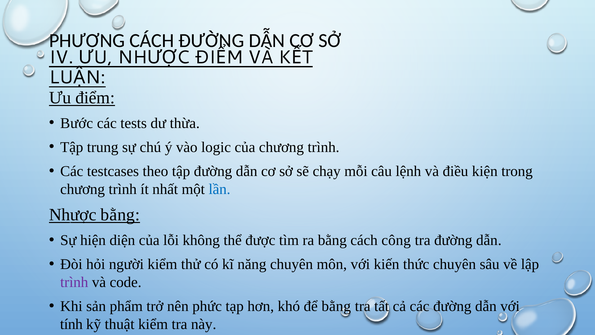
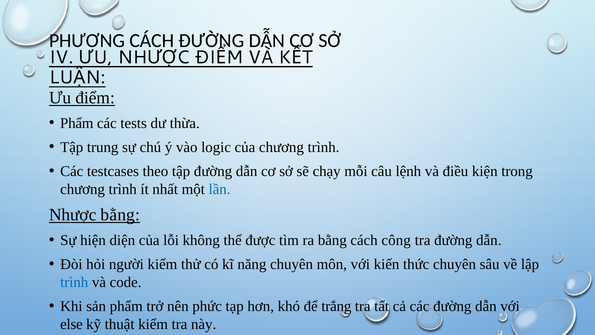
Bước: Bước -> Phẩm (77, 123)
trình colour: purple -> blue (74, 282)
để bằng: bằng -> trắng (336, 306)
tính: tính -> else (71, 324)
